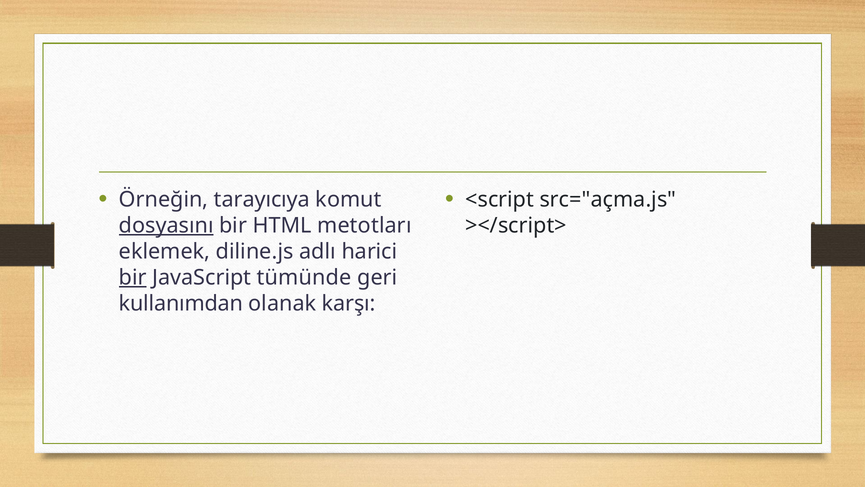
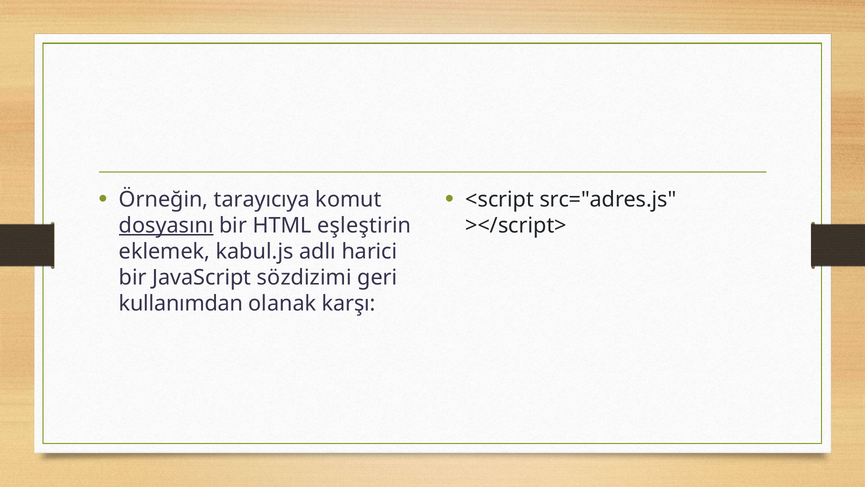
src="açma.js: src="açma.js -> src="adres.js (608, 199)
metotları: metotları -> eşleştirin (364, 225)
diline.js: diline.js -> kabul.js (255, 251)
bir underline: present -> none (133, 277)
tümünde: tümünde -> sözdizimi (304, 277)
